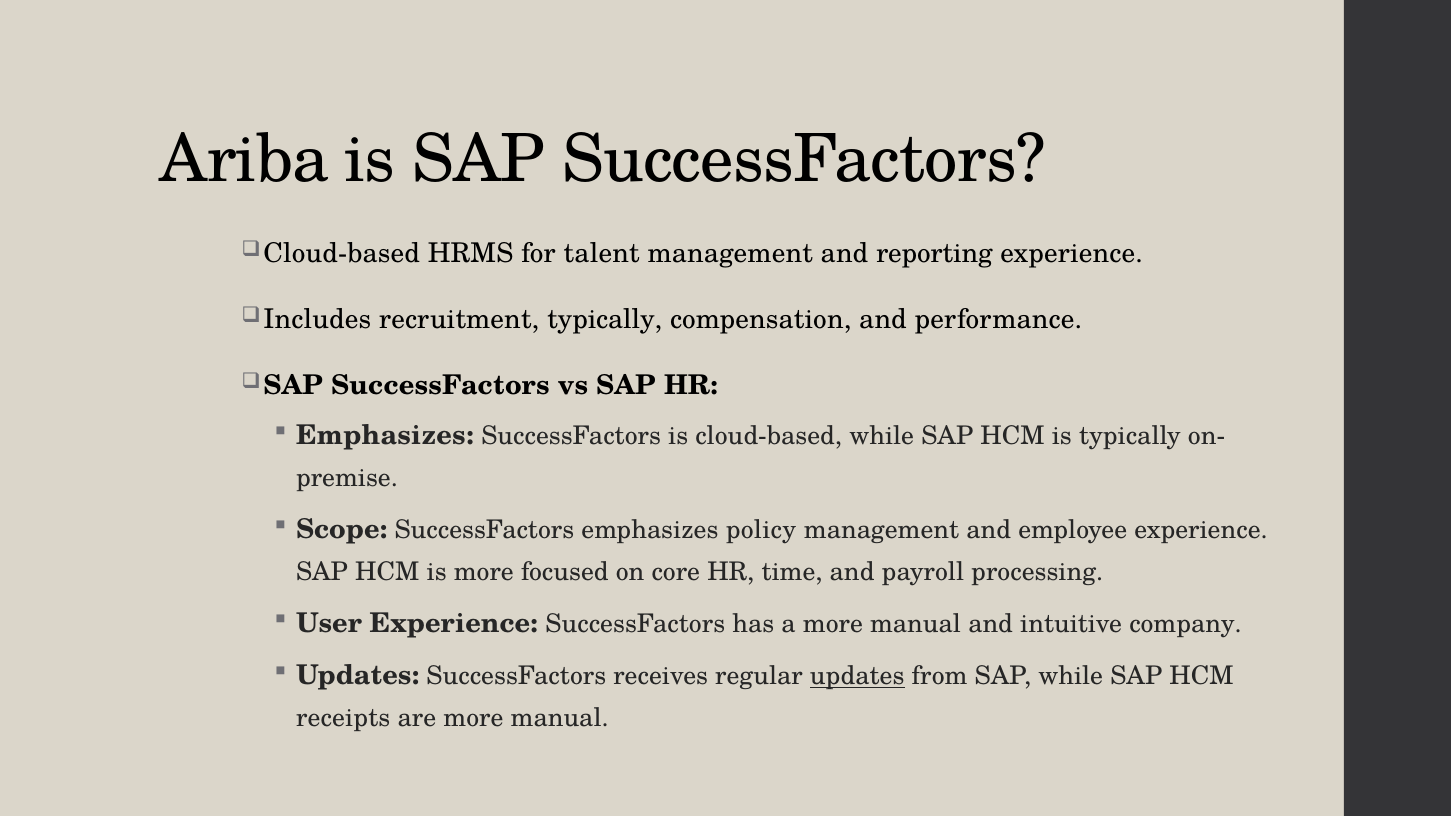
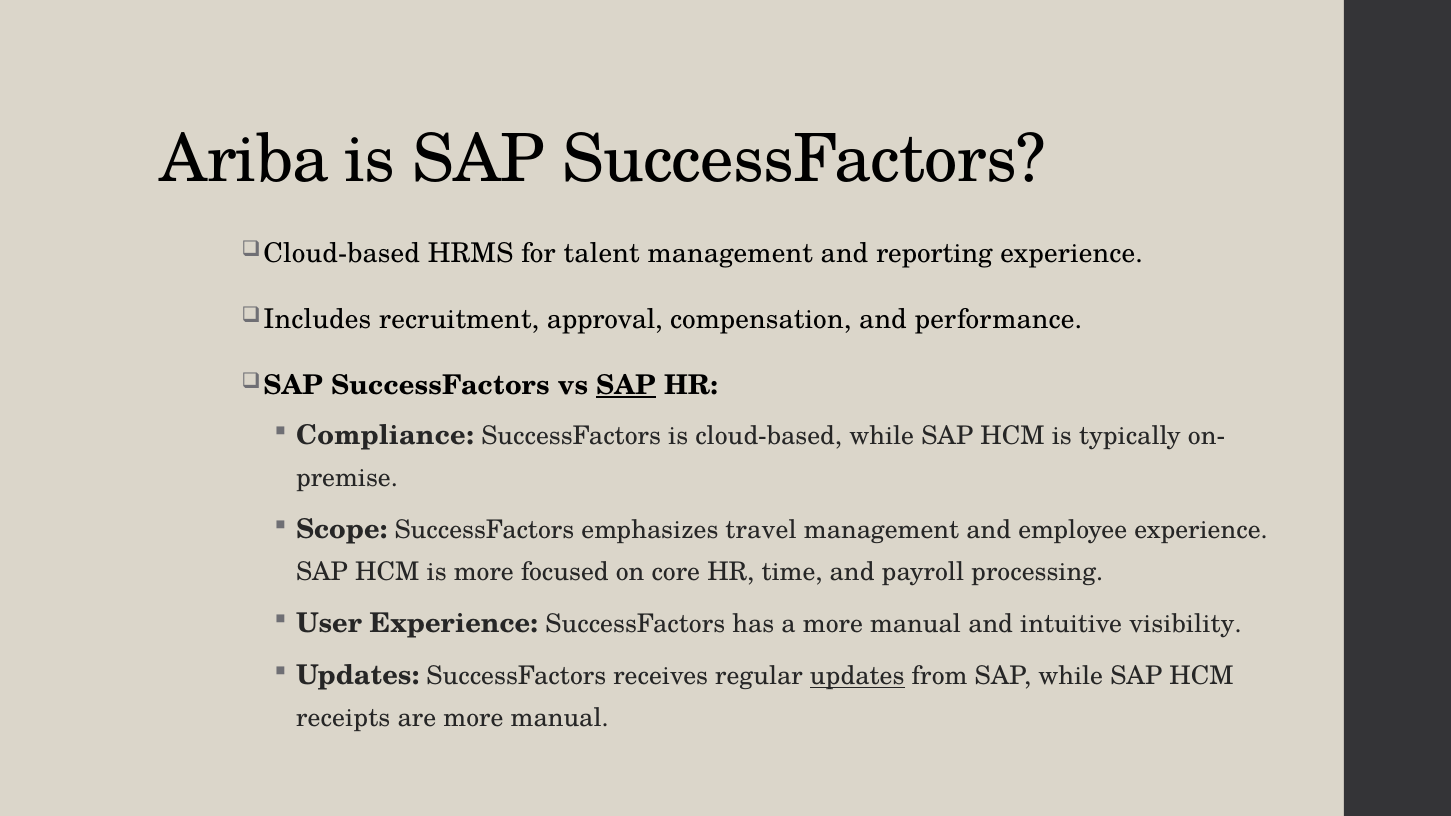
recruitment typically: typically -> approval (605, 320)
SAP underline: none -> present (626, 385)
Emphasizes: Emphasizes -> Compliance (385, 436)
policy: policy -> travel (761, 530)
company: company -> visibility (1185, 624)
